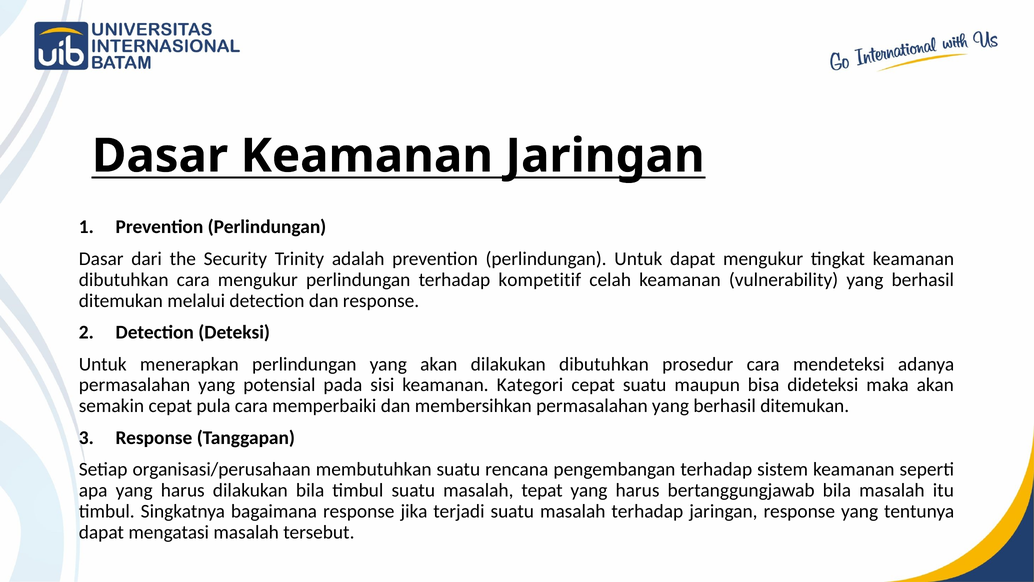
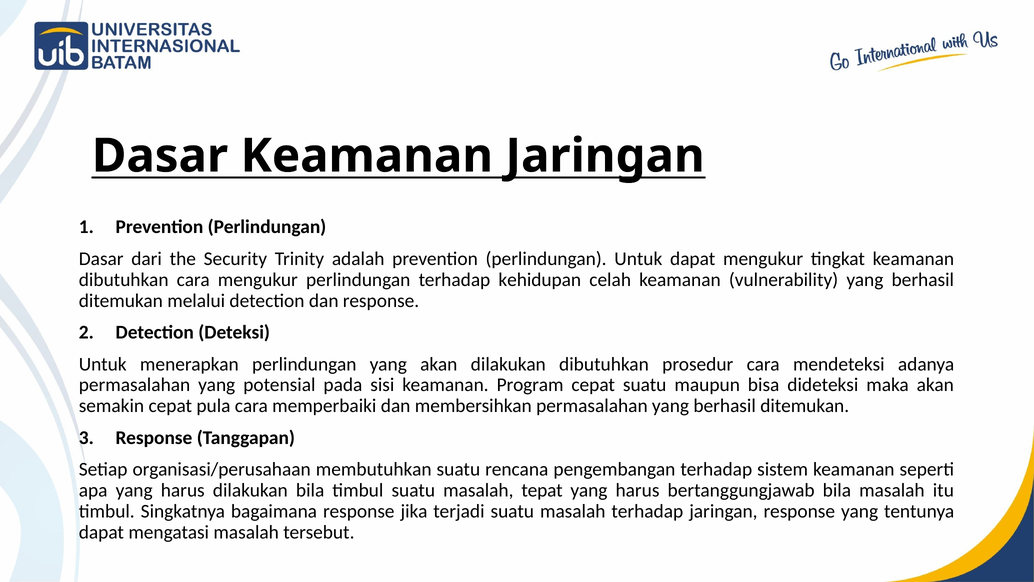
kompetitif: kompetitif -> kehidupan (540, 279)
Kategori: Kategori -> Program (530, 385)
